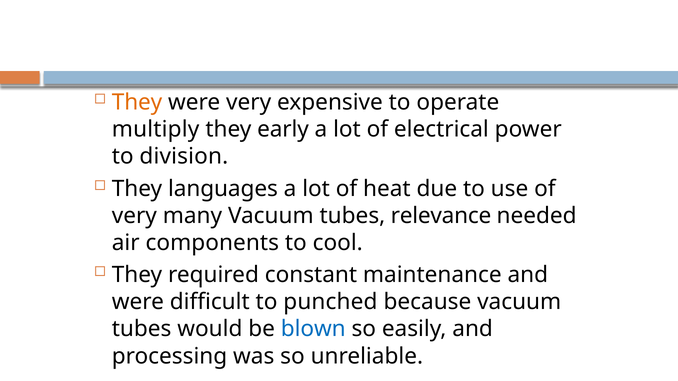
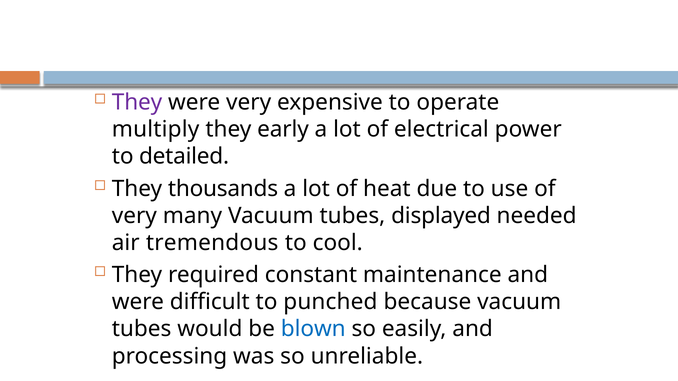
They colour: orange -> purple (137, 102)
division: division -> detailed (184, 157)
languages: languages -> thousands (223, 189)
relevance: relevance -> displayed (441, 216)
components: components -> tremendous (212, 243)
